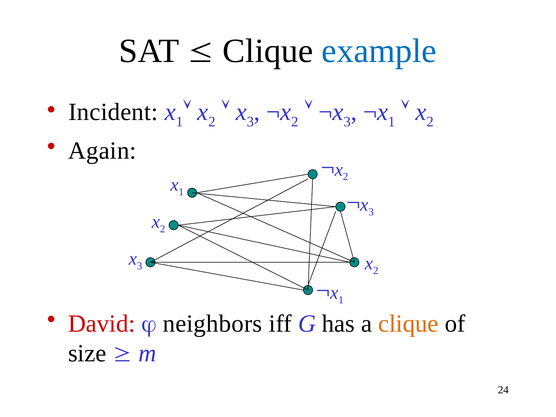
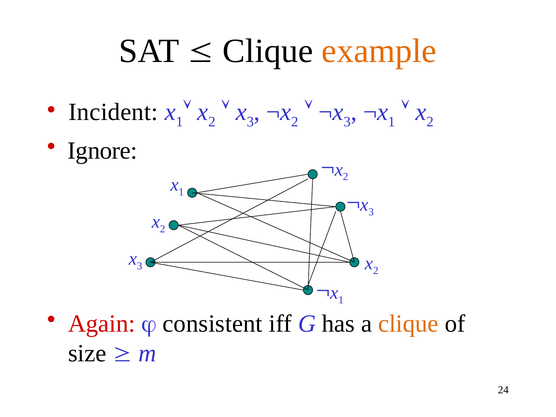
example colour: blue -> orange (379, 51)
Again: Again -> Ignore (103, 151)
David: David -> Again (102, 324)
neighbors: neighbors -> consistent (212, 324)
